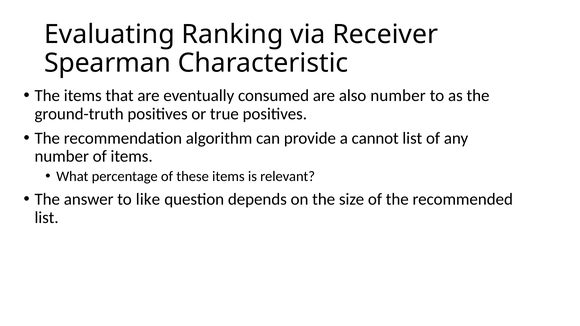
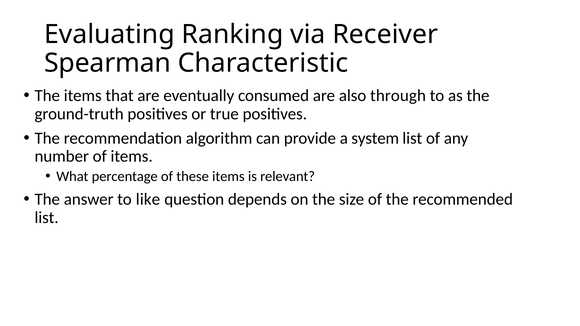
also number: number -> through (398, 96)
cannot: cannot -> system (375, 138)
